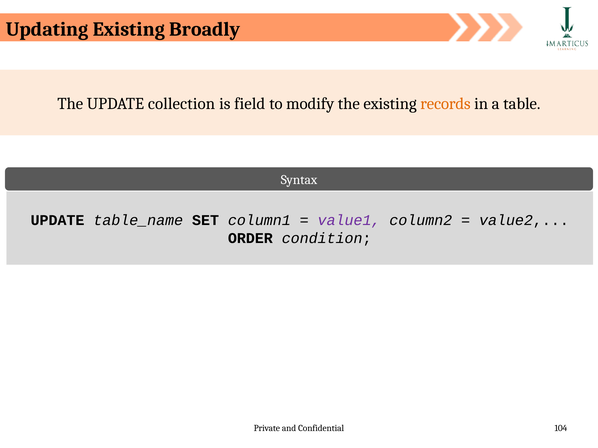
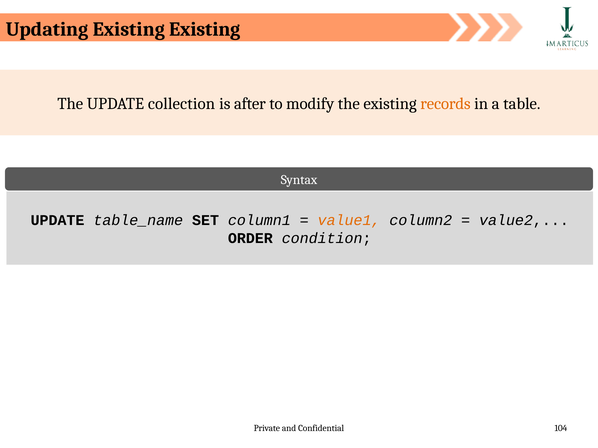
Existing Broadly: Broadly -> Existing (205, 29)
field: field -> after (250, 104)
value1 colour: purple -> orange (349, 220)
